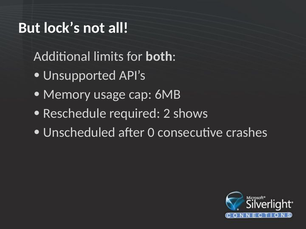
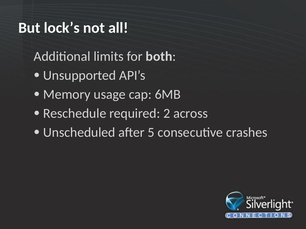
shows: shows -> across (191, 114)
0: 0 -> 5 (151, 133)
